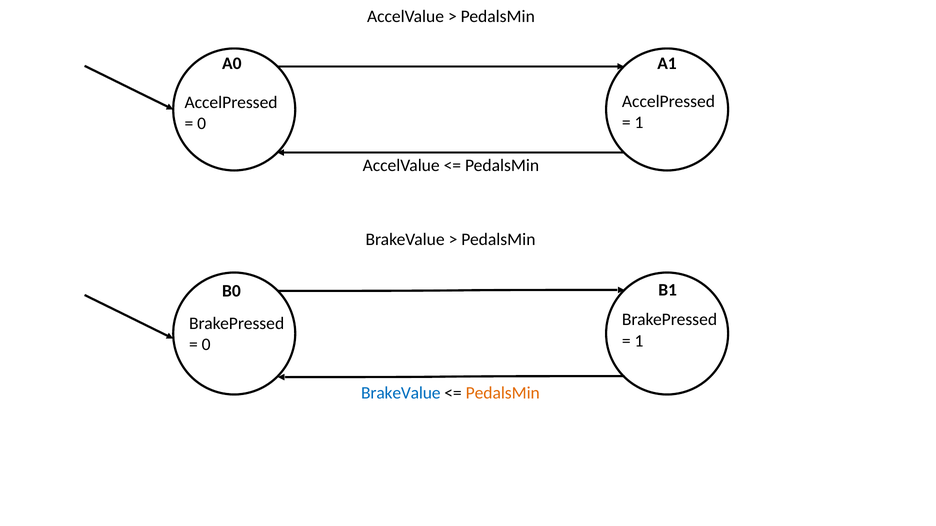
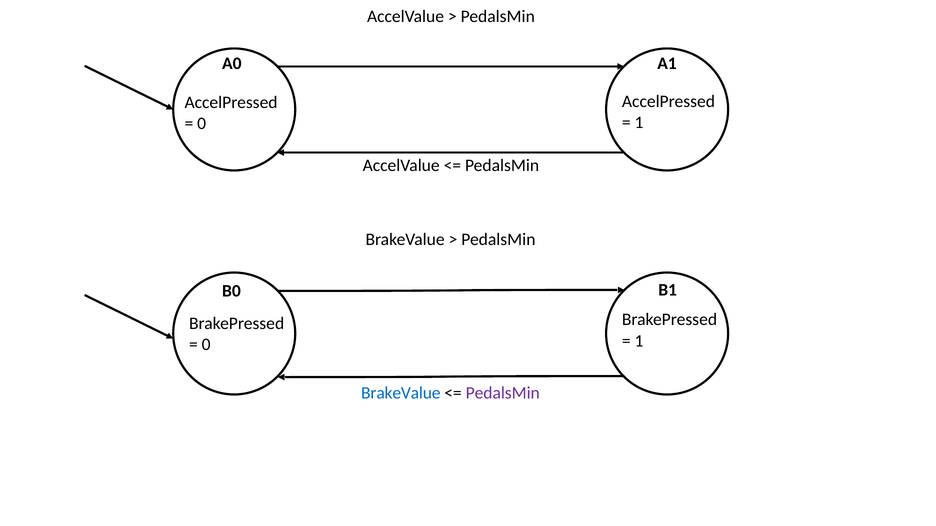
PedalsMin colour: orange -> purple (503, 393)
